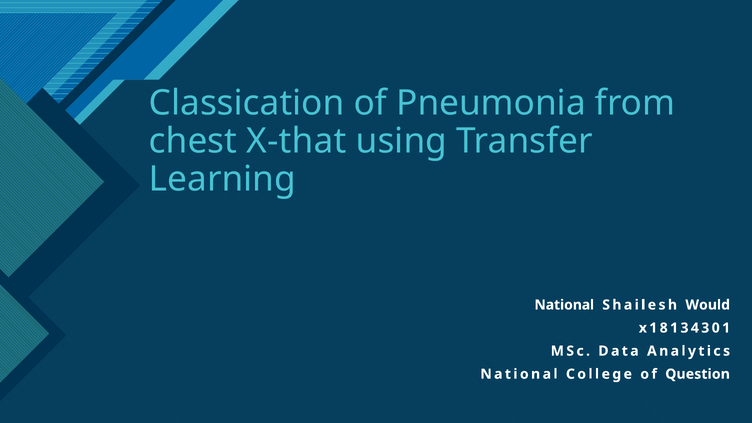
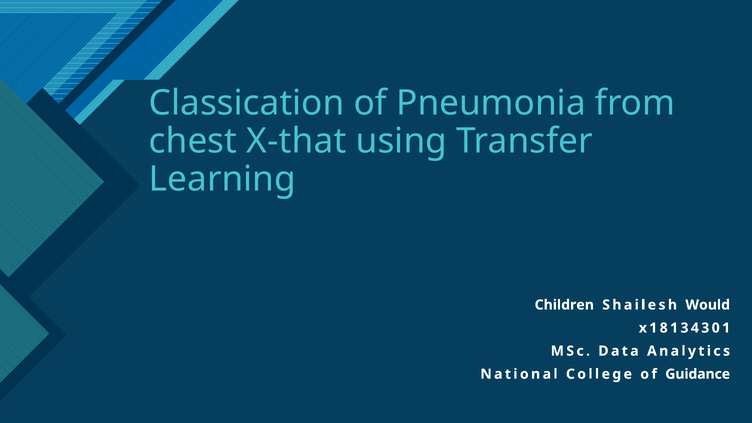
National: National -> Children (564, 305)
Question: Question -> Guidance (698, 374)
